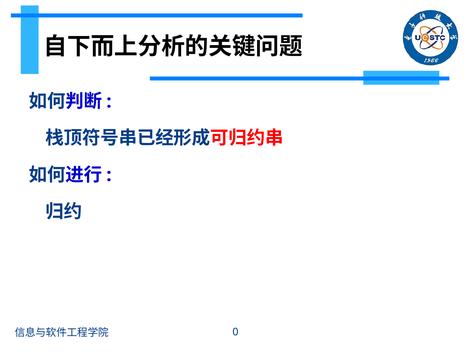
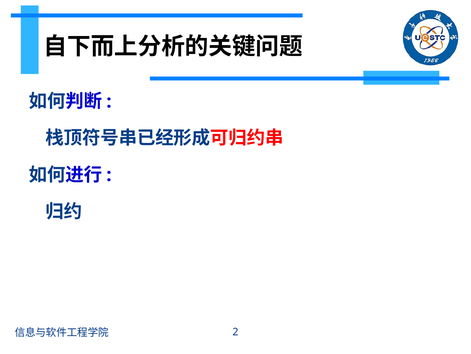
0: 0 -> 2 (235, 331)
